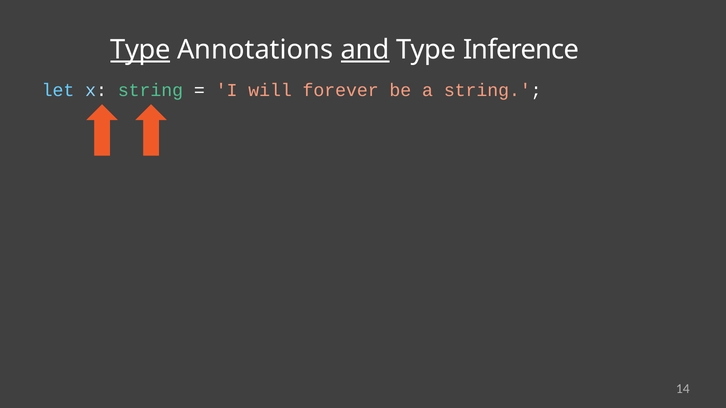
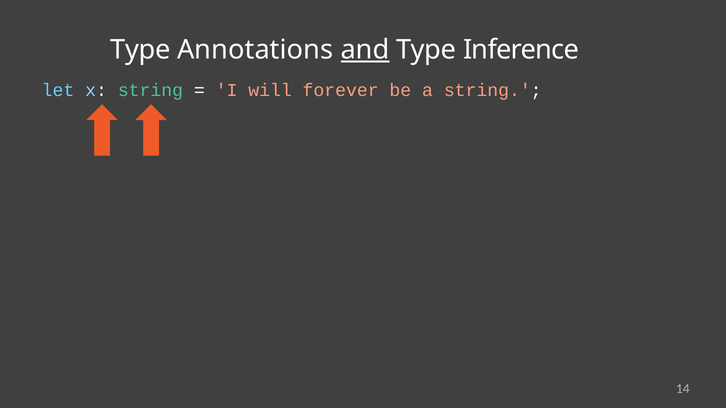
Type underline: present -> none (140, 50)
